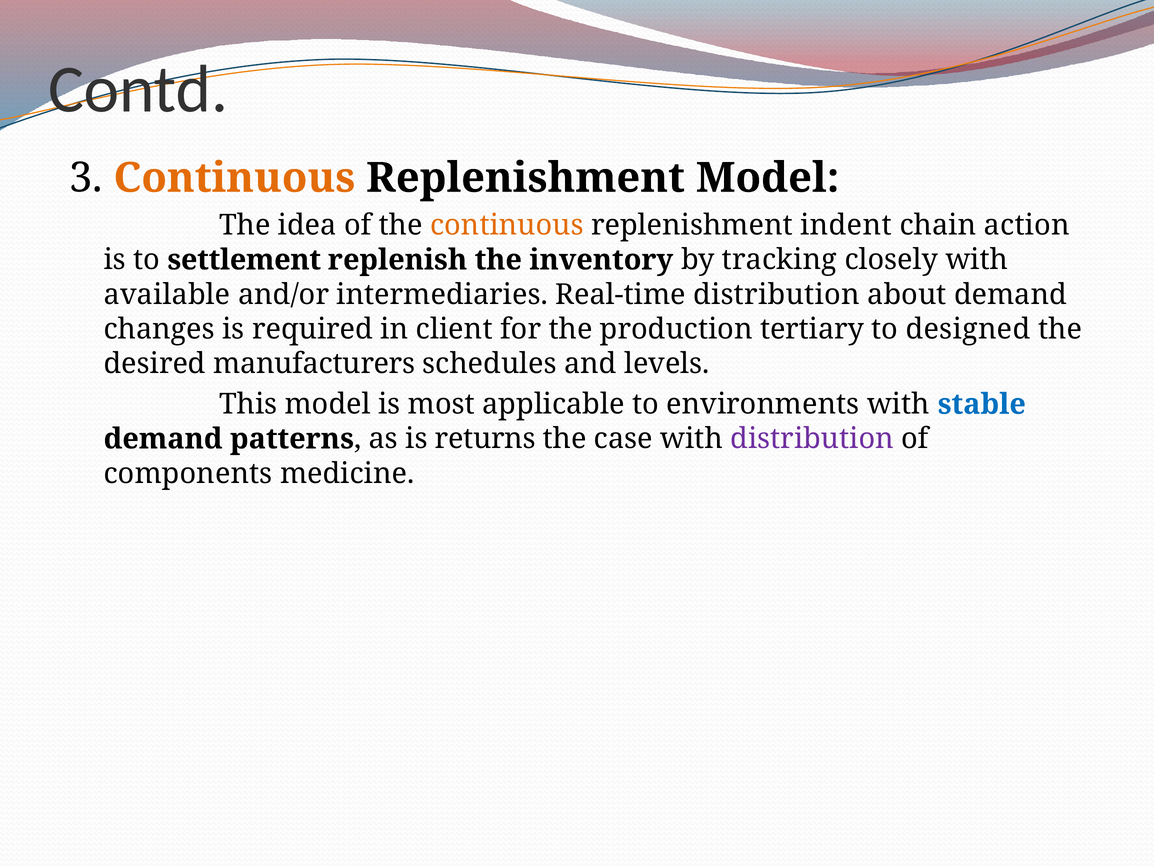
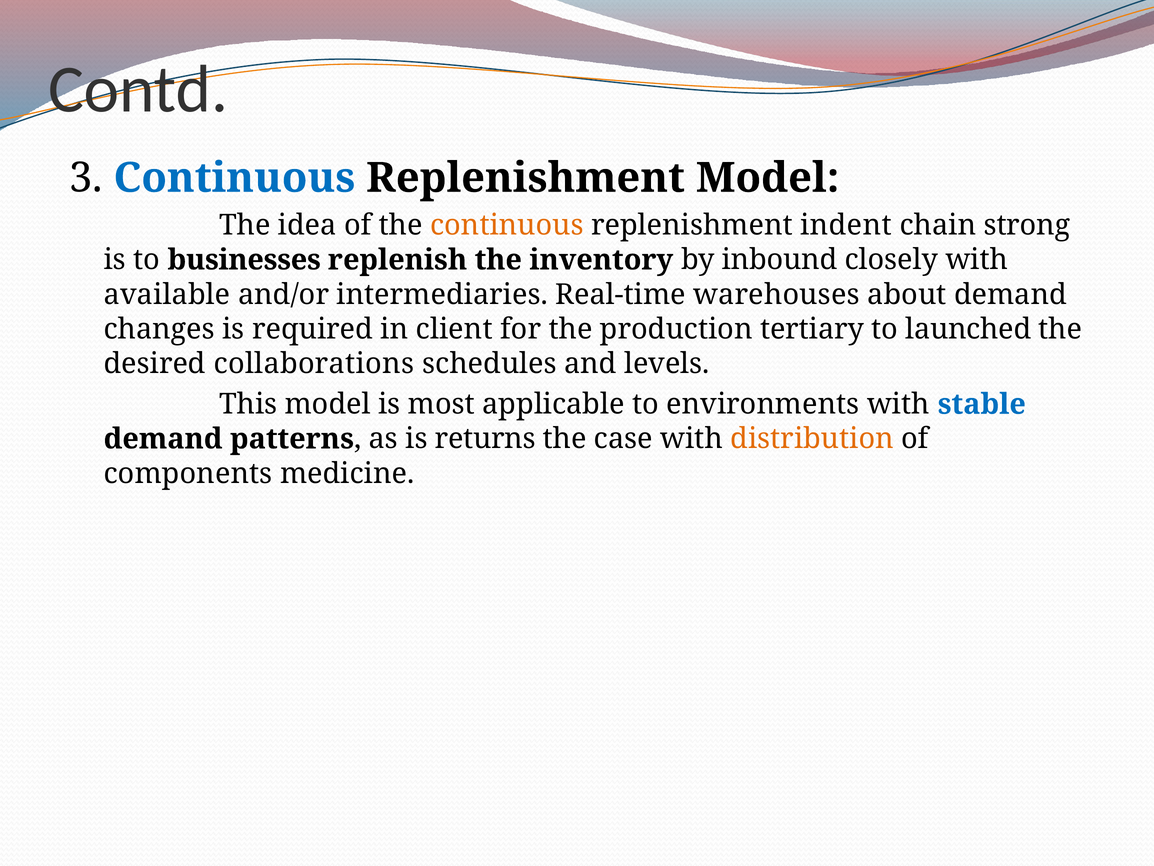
Continuous colour: orange -> blue (234, 178)
action: action -> strong (1027, 225)
settlement: settlement -> businesses (244, 260)
tracking: tracking -> inbound (780, 260)
Real-time distribution: distribution -> warehouses (776, 294)
designed: designed -> launched (968, 329)
manufacturers: manufacturers -> collaborations (314, 364)
distribution colour: purple -> orange (812, 439)
